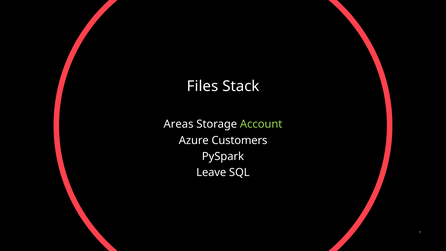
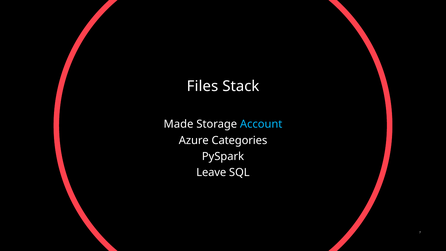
Areas: Areas -> Made (179, 124)
Account colour: light green -> light blue (261, 124)
Customers: Customers -> Categories (239, 140)
